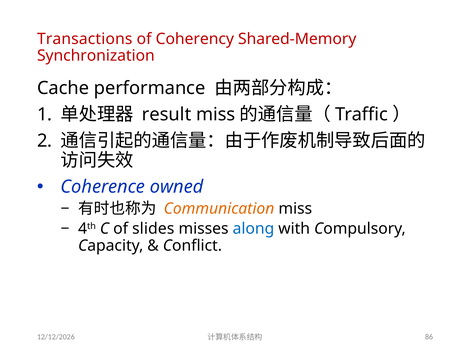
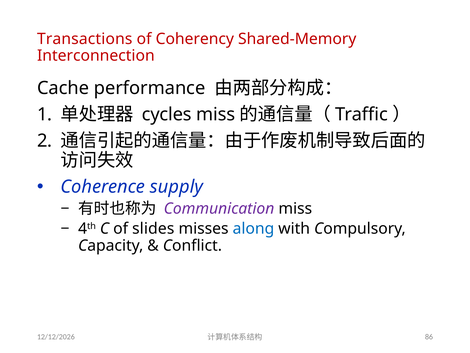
Synchronization: Synchronization -> Interconnection (96, 56)
result: result -> cycles (167, 114)
owned: owned -> supply (176, 187)
Communication colour: orange -> purple (219, 208)
